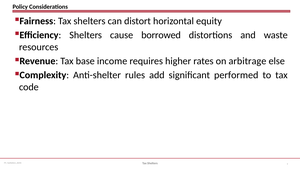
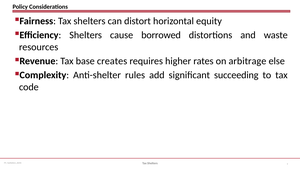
income: income -> creates (112, 61)
performed: performed -> succeeding (236, 75)
